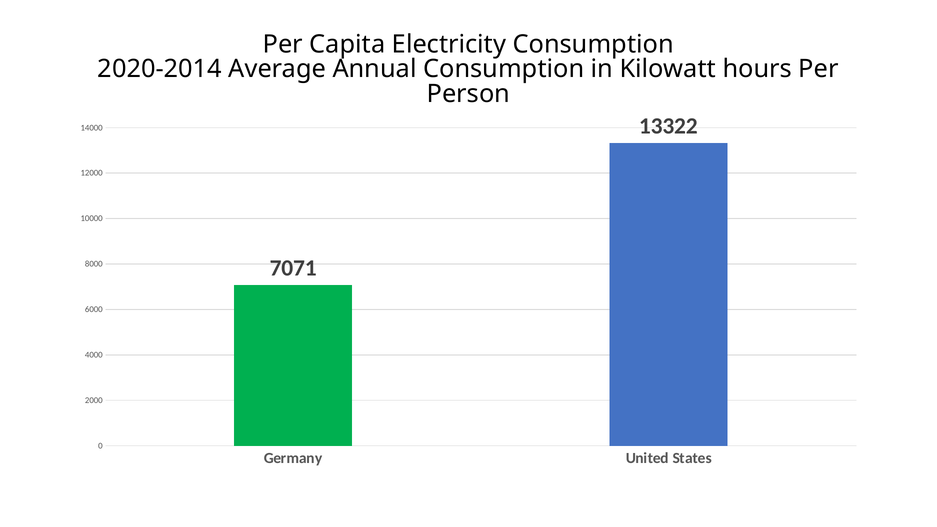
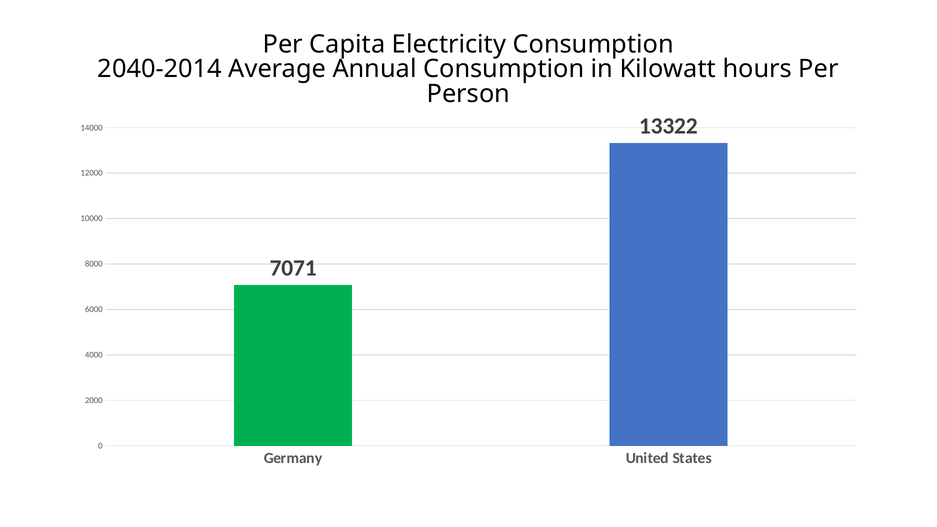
2020-2014: 2020-2014 -> 2040-2014 (160, 69)
